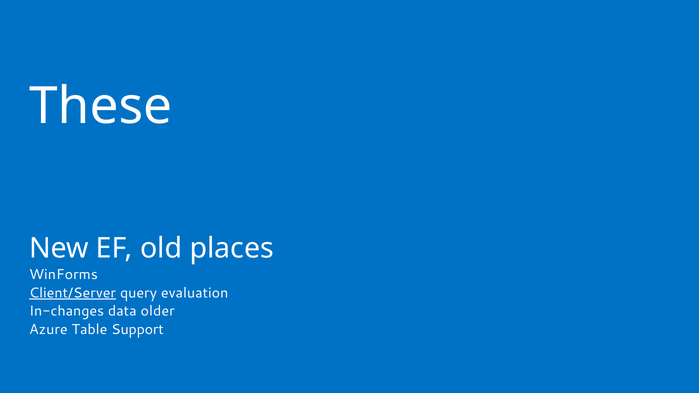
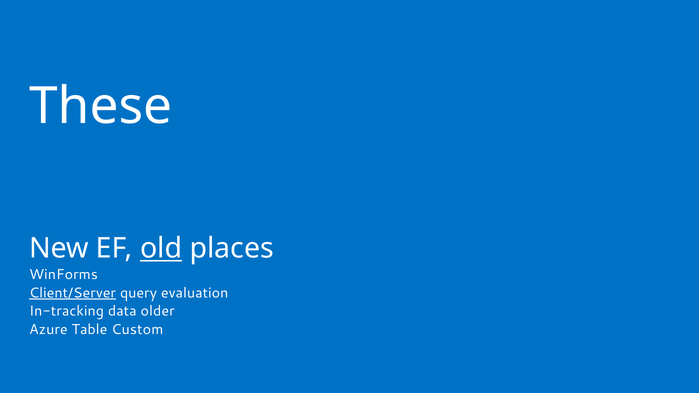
old underline: none -> present (161, 249)
In-changes: In-changes -> In-tracking (67, 311)
Support: Support -> Custom (137, 329)
